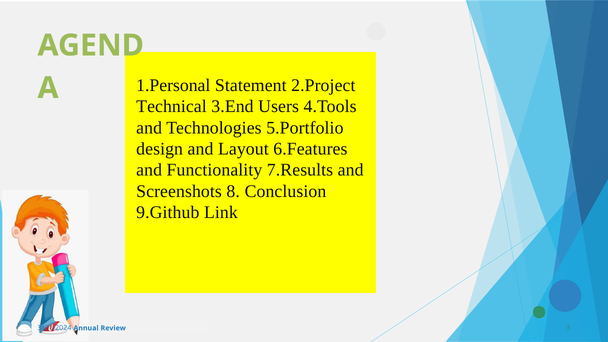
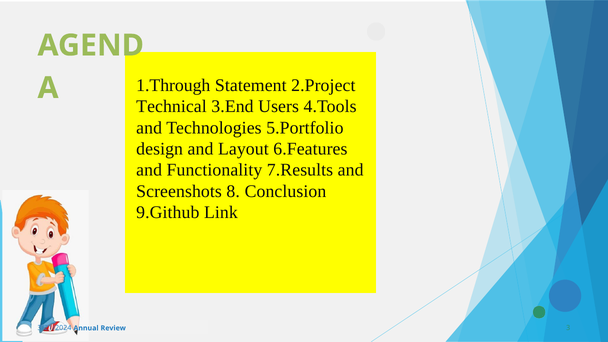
1.Personal: 1.Personal -> 1.Through (173, 85)
